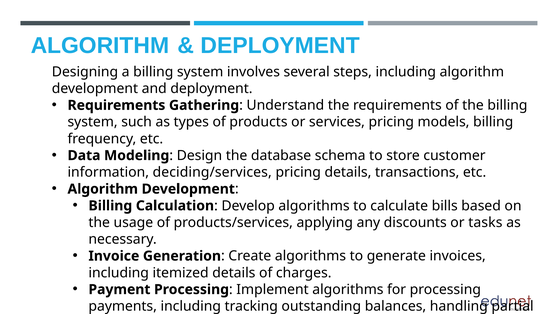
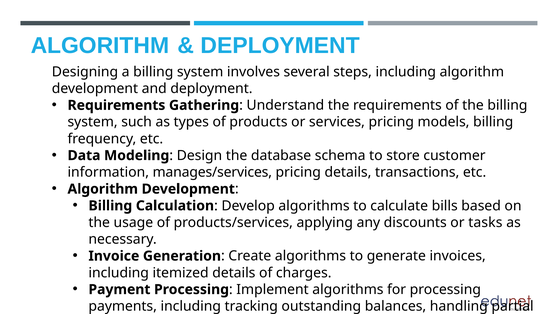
deciding/services: deciding/services -> manages/services (212, 172)
